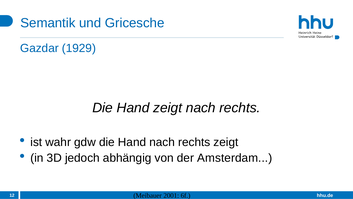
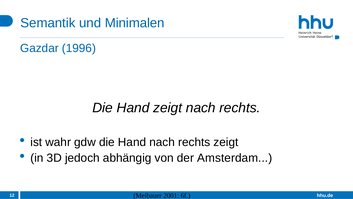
Gricesche: Gricesche -> Minimalen (135, 23)
1929: 1929 -> 1996 (79, 48)
